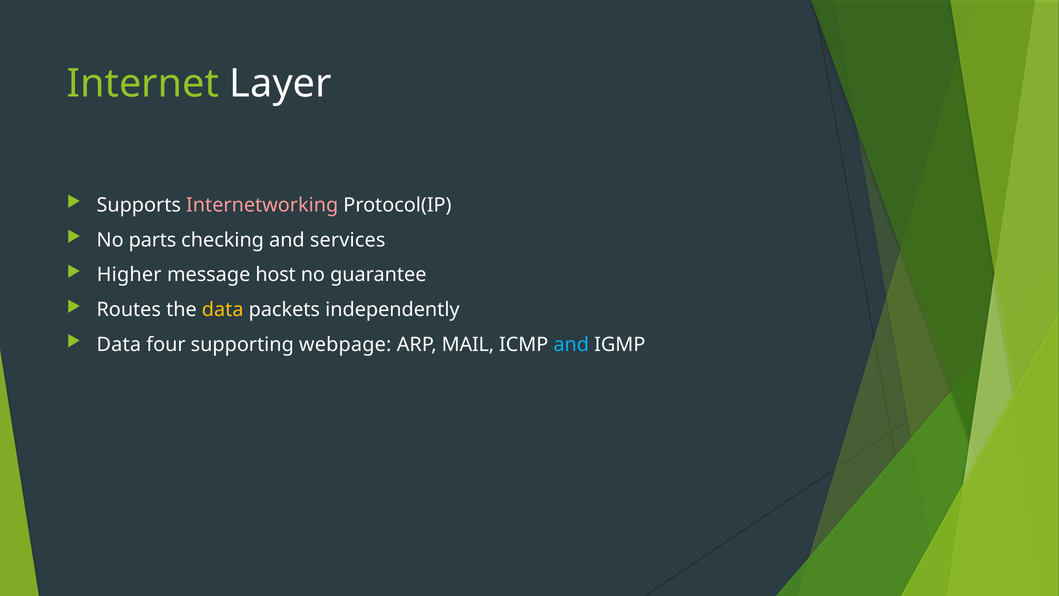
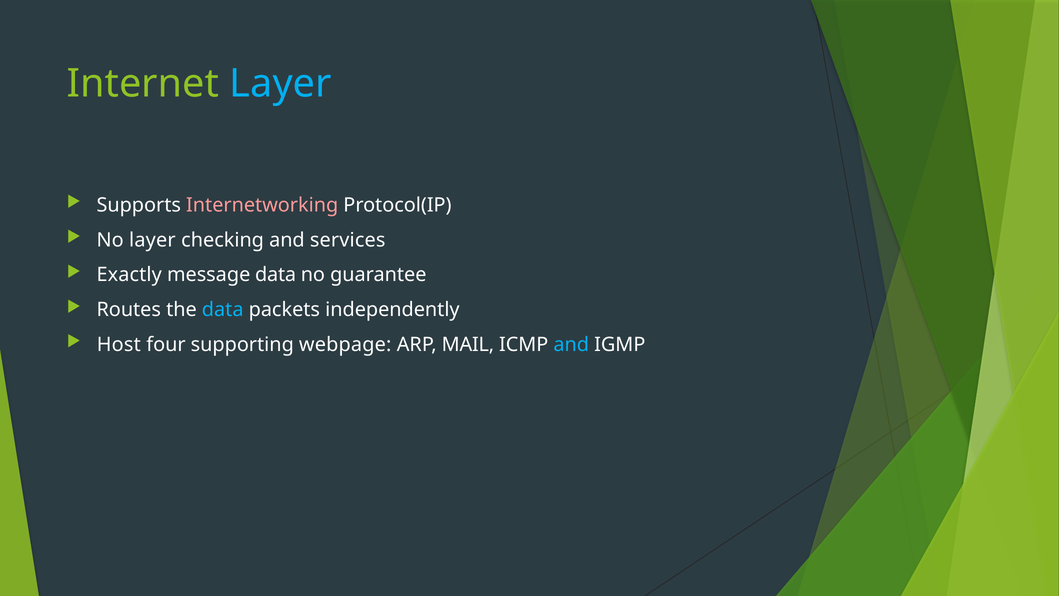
Layer colour: white -> light blue (280, 84)
No parts: parts -> layer (152, 240)
Higher: Higher -> Exactly (129, 275)
message host: host -> data (276, 275)
data colour: yellow -> light blue (223, 310)
Data: Data -> Host (119, 344)
